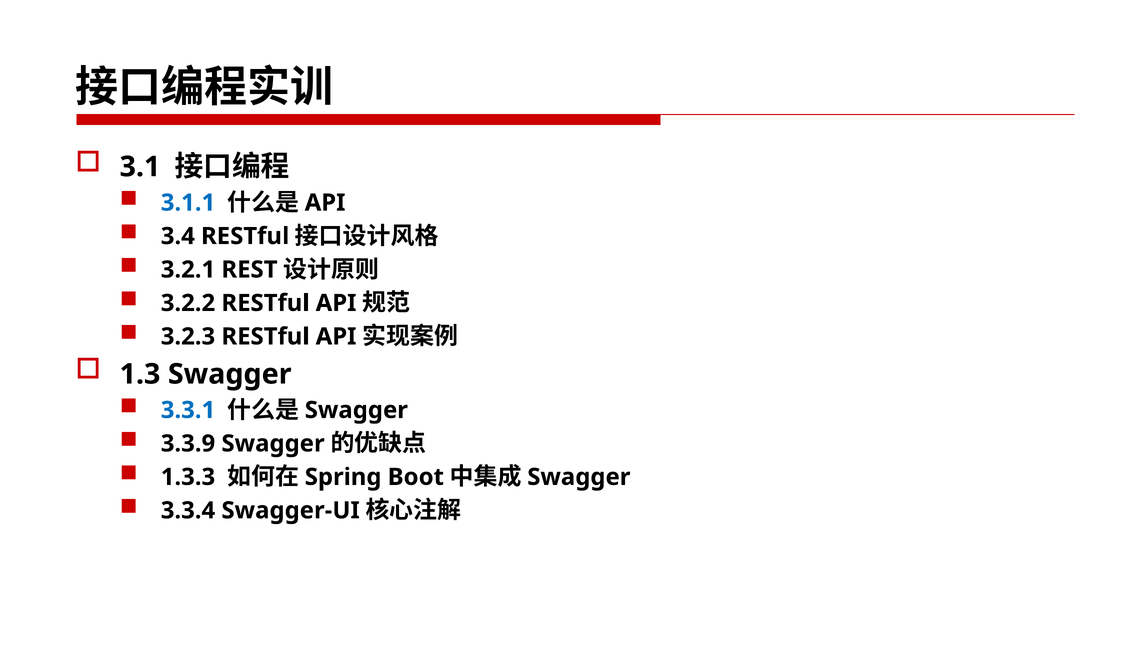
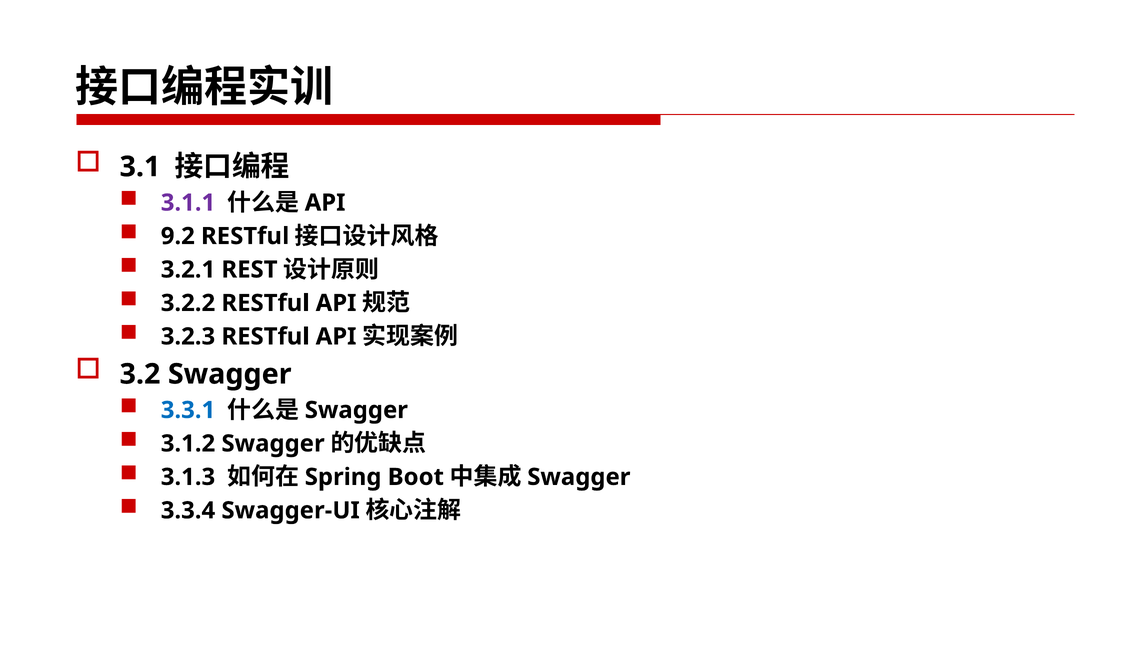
3.1.1 colour: blue -> purple (188, 203)
3.4: 3.4 -> 9.2 (178, 236)
1.3: 1.3 -> 3.2 (140, 374)
3.3.9: 3.3.9 -> 3.1.2 (188, 444)
1.3.3: 1.3.3 -> 3.1.3 (188, 477)
